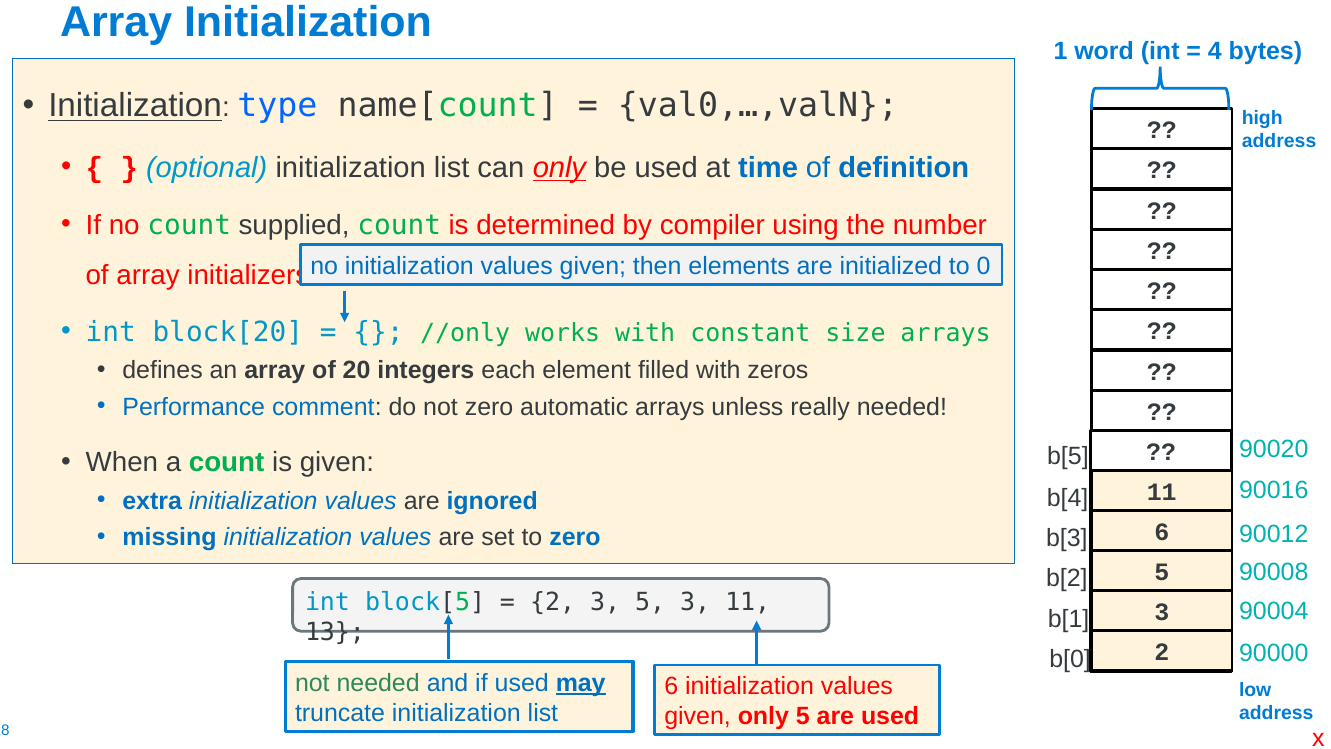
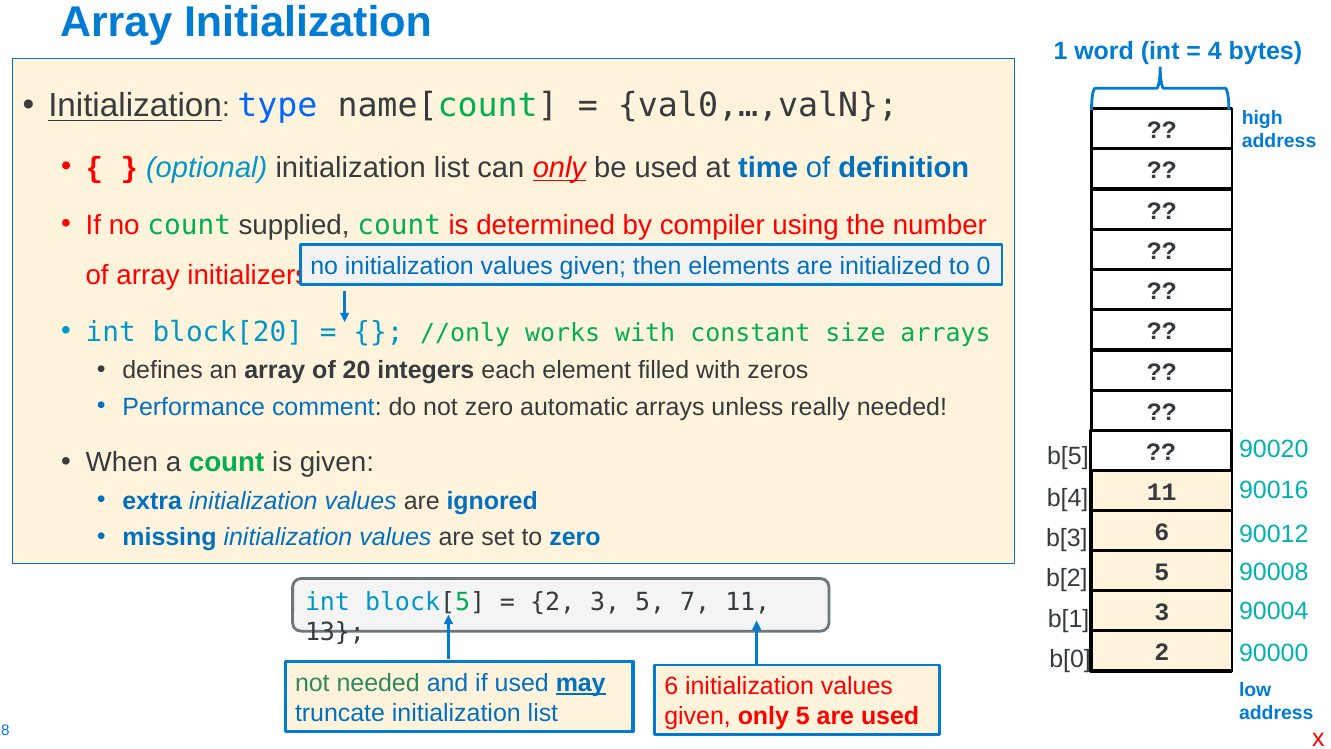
5 3: 3 -> 7 (695, 602)
